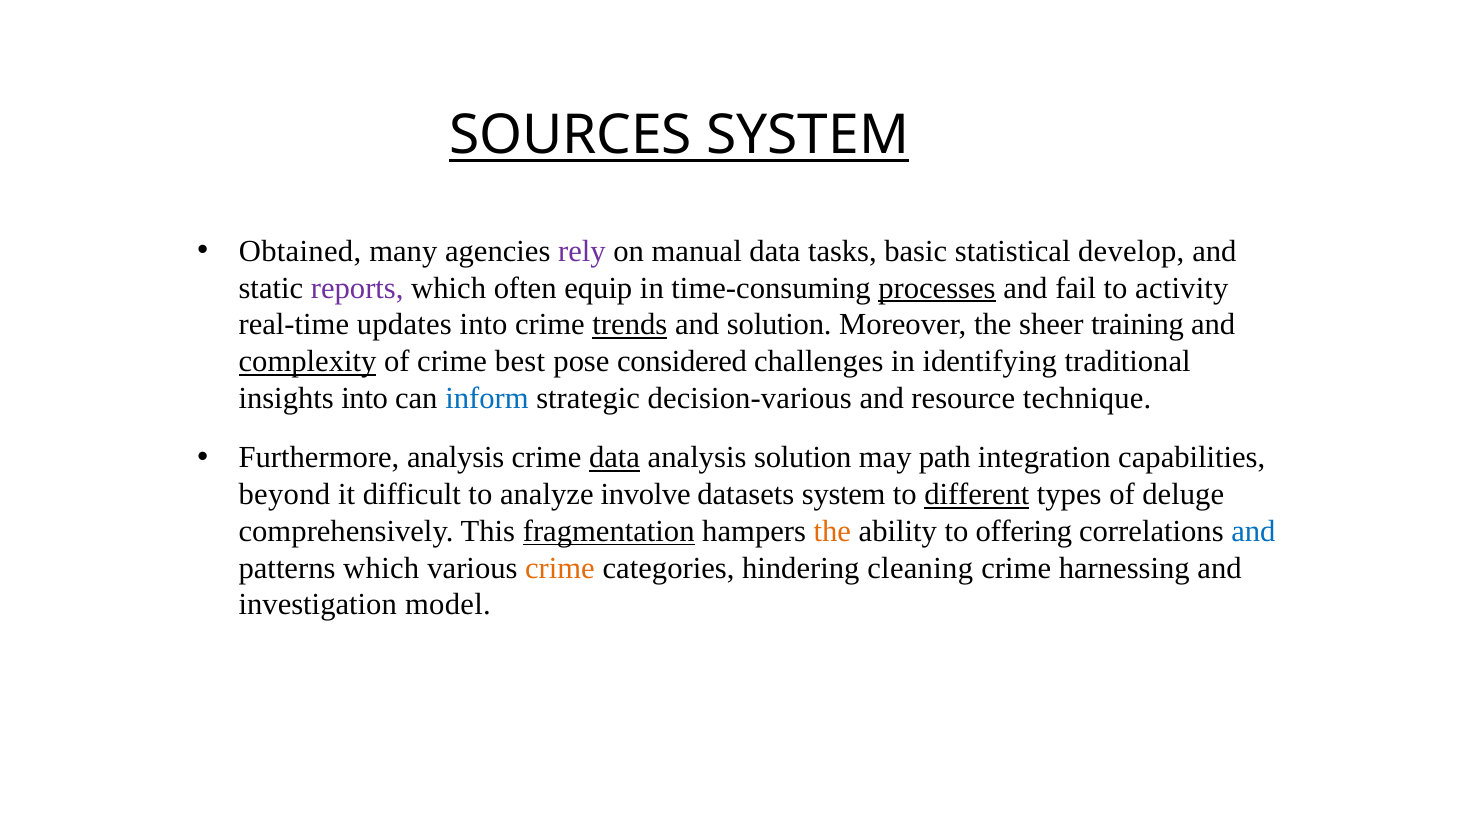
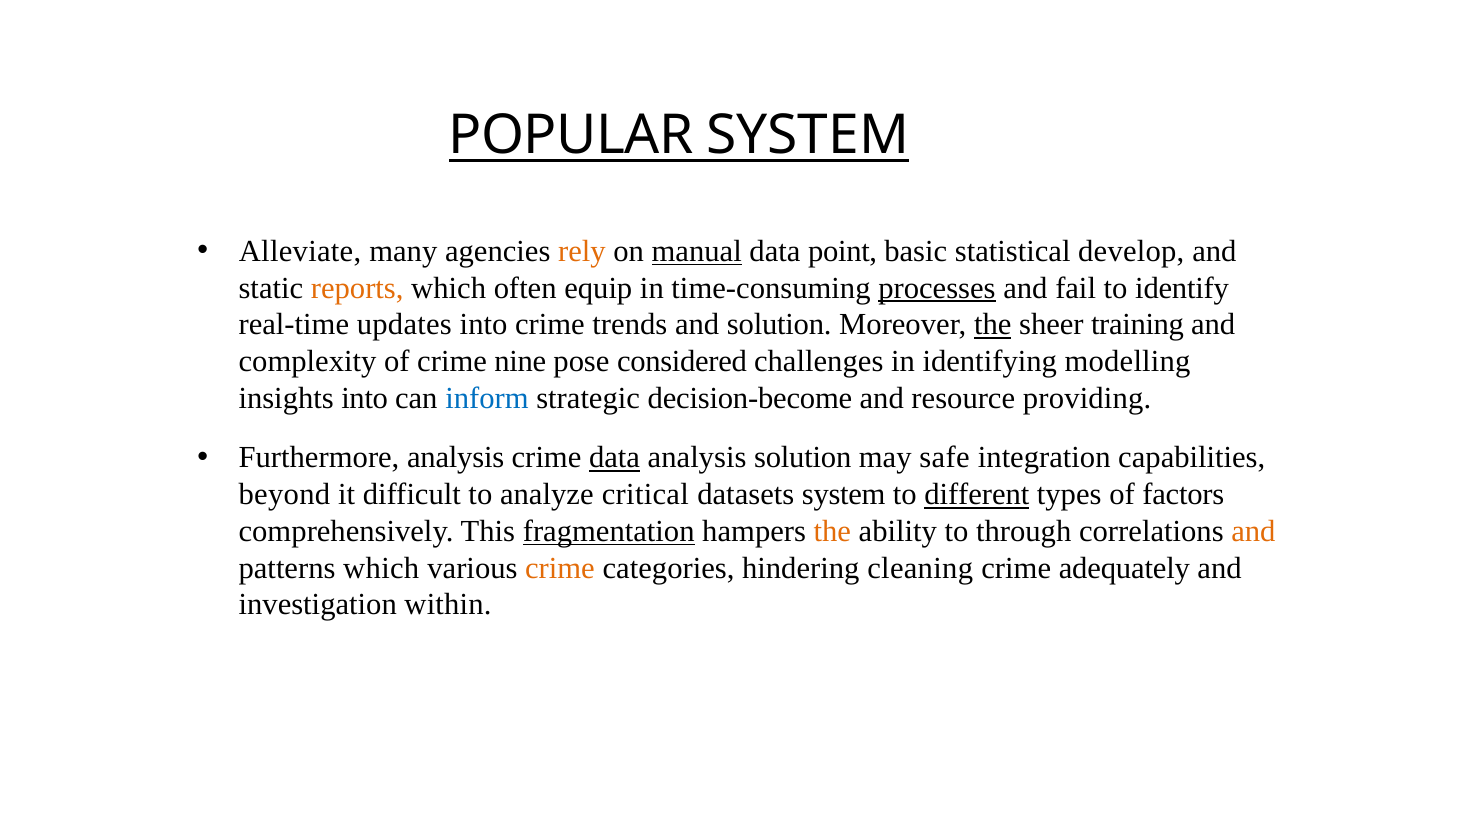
SOURCES: SOURCES -> POPULAR (571, 135)
Obtained: Obtained -> Alleviate (300, 251)
rely colour: purple -> orange (582, 251)
manual underline: none -> present (697, 251)
tasks: tasks -> point (843, 251)
reports colour: purple -> orange (357, 288)
activity: activity -> identify (1182, 288)
trends underline: present -> none (630, 325)
the underline: none -> present (993, 325)
complexity underline: present -> none (308, 362)
best: best -> nine (520, 362)
traditional: traditional -> modelling (1128, 362)
decision-various: decision-various -> decision-become (750, 398)
technique: technique -> providing (1087, 398)
path: path -> safe (944, 458)
involve: involve -> critical (645, 495)
deluge: deluge -> factors (1183, 495)
offering: offering -> through (1024, 531)
and colour: blue -> orange (1253, 531)
harnessing: harnessing -> adequately (1124, 568)
model: model -> within (448, 605)
